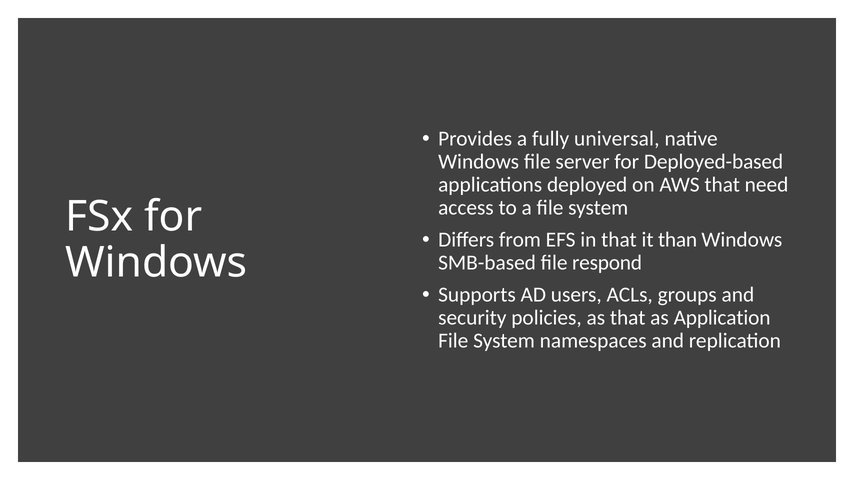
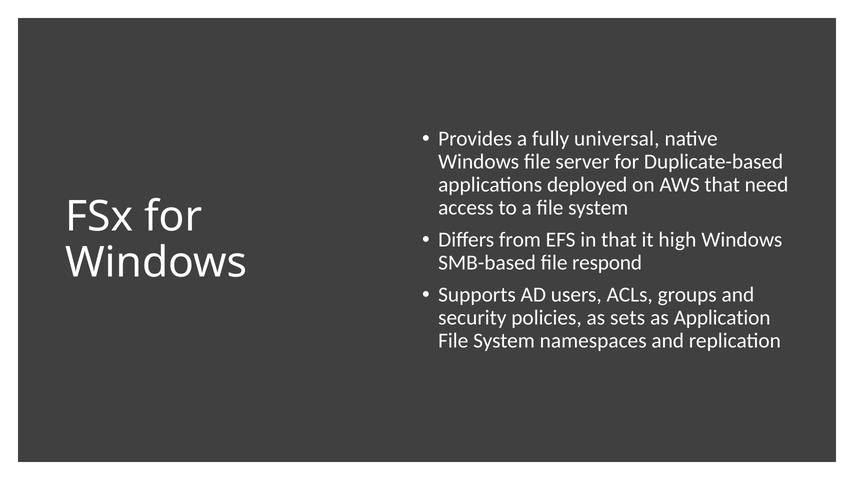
Deployed-based: Deployed-based -> Duplicate-based (714, 162)
than: than -> high (677, 240)
as that: that -> sets (628, 318)
